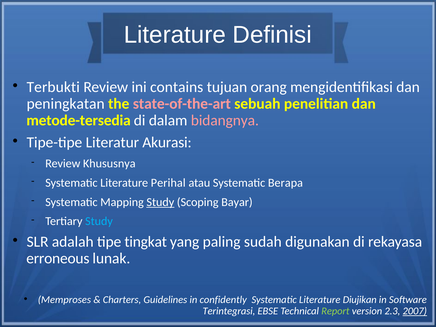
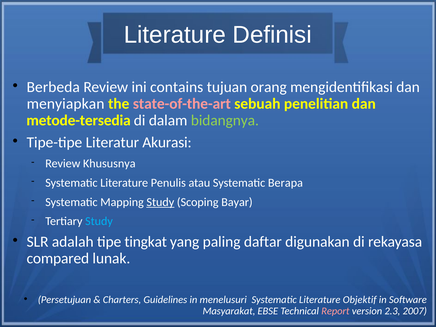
Terbukti: Terbukti -> Berbeda (53, 87)
peningkatan: peningkatan -> menyiapkan (66, 104)
bidangnya colour: pink -> light green (225, 120)
Perihal: Perihal -> Penulis (168, 183)
sudah: sudah -> daftar (263, 242)
erroneous: erroneous -> compared (58, 258)
Memproses: Memproses -> Persetujuan (64, 300)
confidently: confidently -> menelusuri (223, 300)
Diujikan: Diujikan -> Objektif (360, 300)
Terintegrasi: Terintegrasi -> Masyarakat (229, 311)
Report colour: light green -> pink (335, 311)
2007 underline: present -> none (415, 311)
